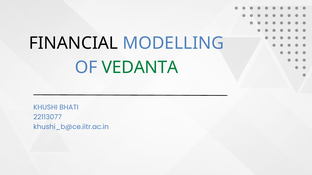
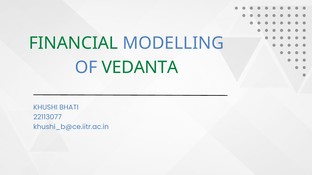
FINANCIAL colour: black -> green (73, 43)
